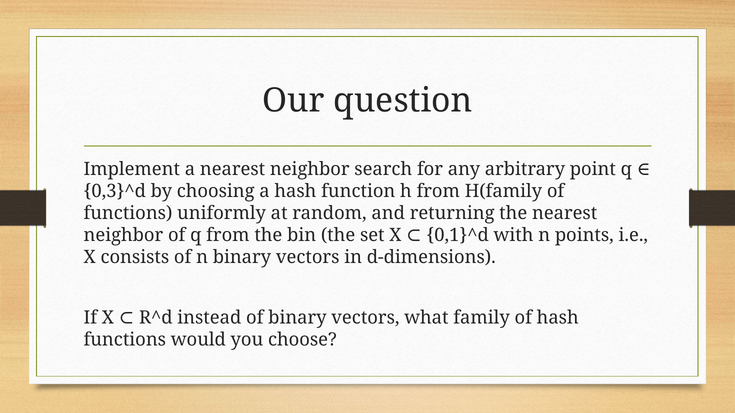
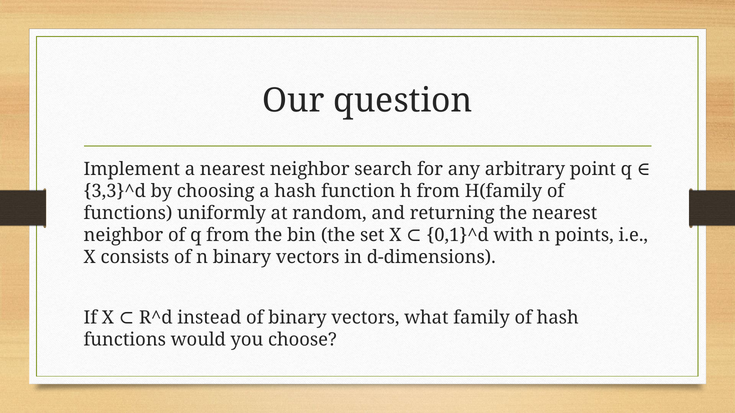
0,3}^d: 0,3}^d -> 3,3}^d (115, 191)
